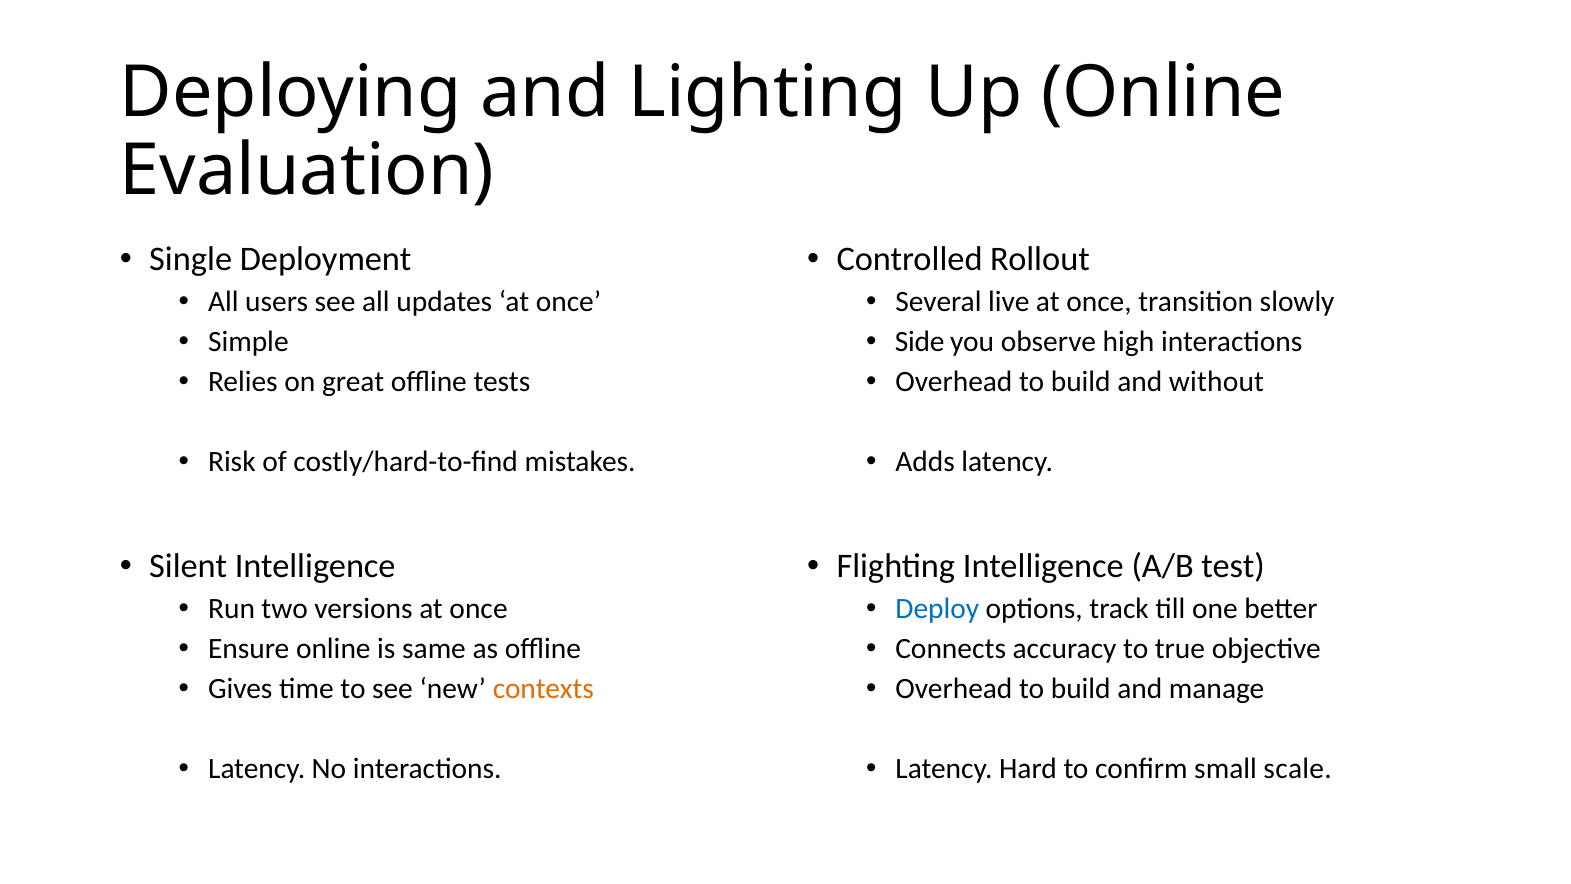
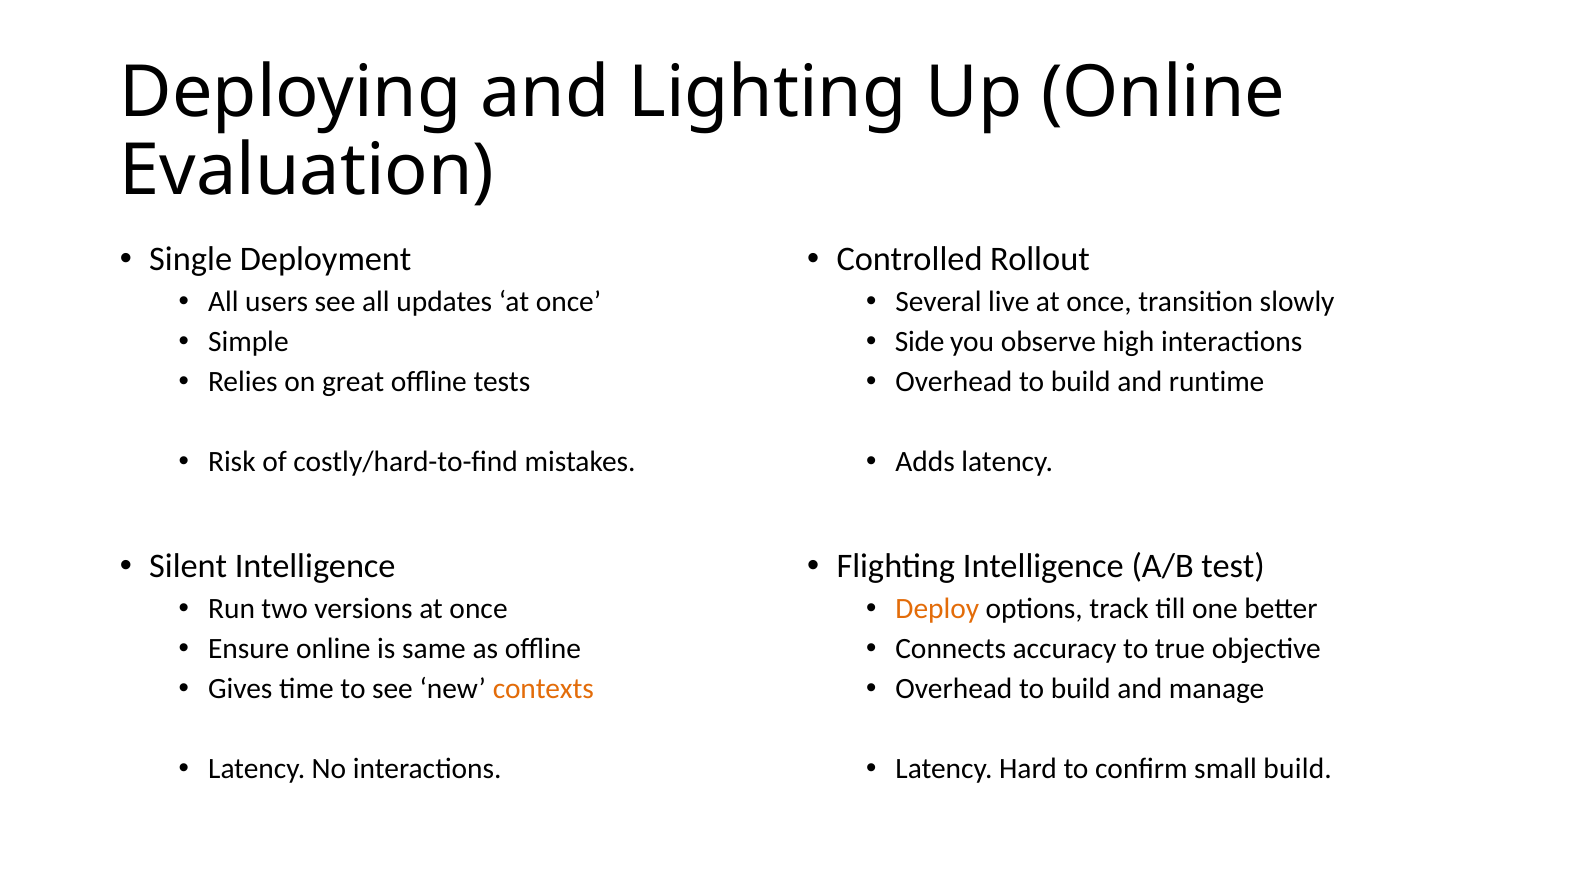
without: without -> runtime (1217, 382)
Deploy colour: blue -> orange (937, 609)
small scale: scale -> build (1298, 769)
